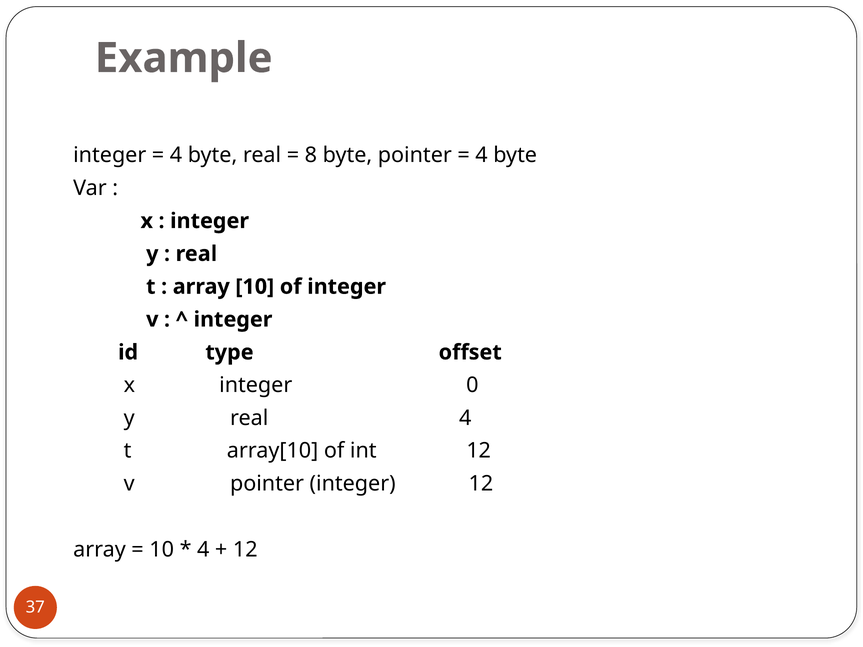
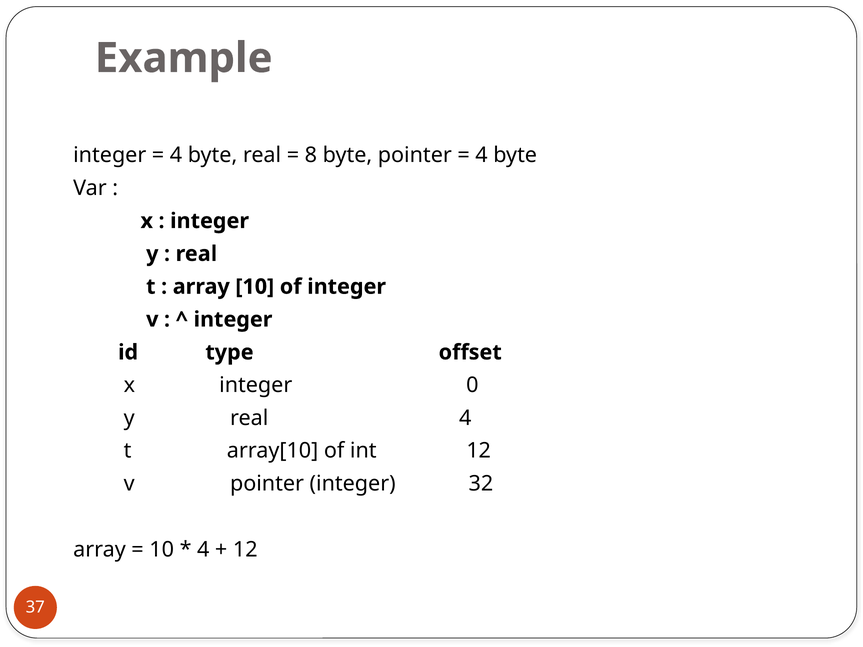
integer 12: 12 -> 32 (481, 484)
